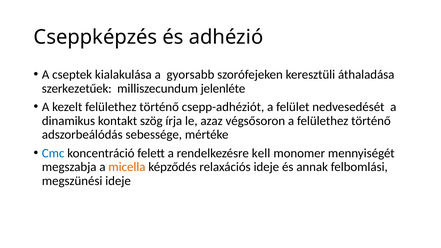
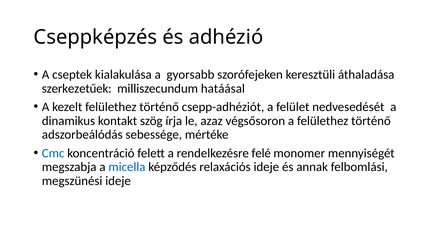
jelenléte: jelenléte -> hatáásal (223, 88)
kell: kell -> felé (261, 153)
micella colour: orange -> blue (127, 167)
